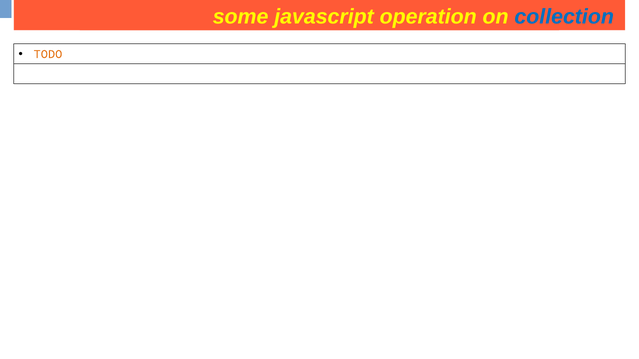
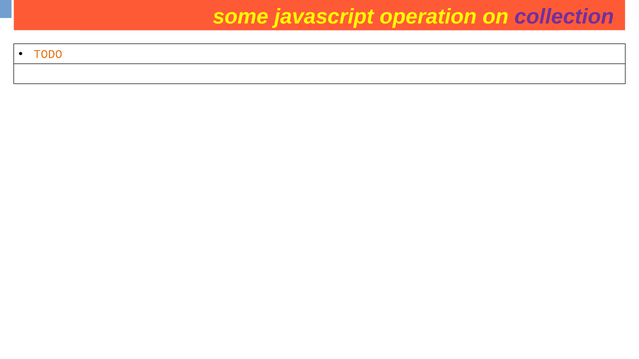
collection colour: blue -> purple (564, 17)
